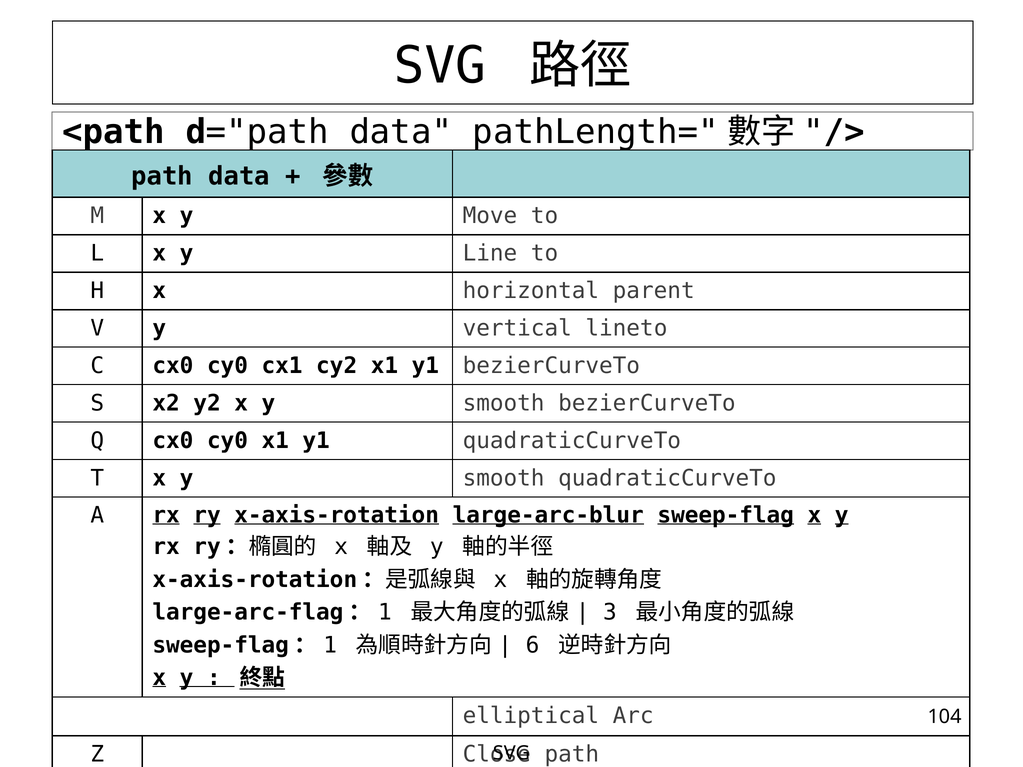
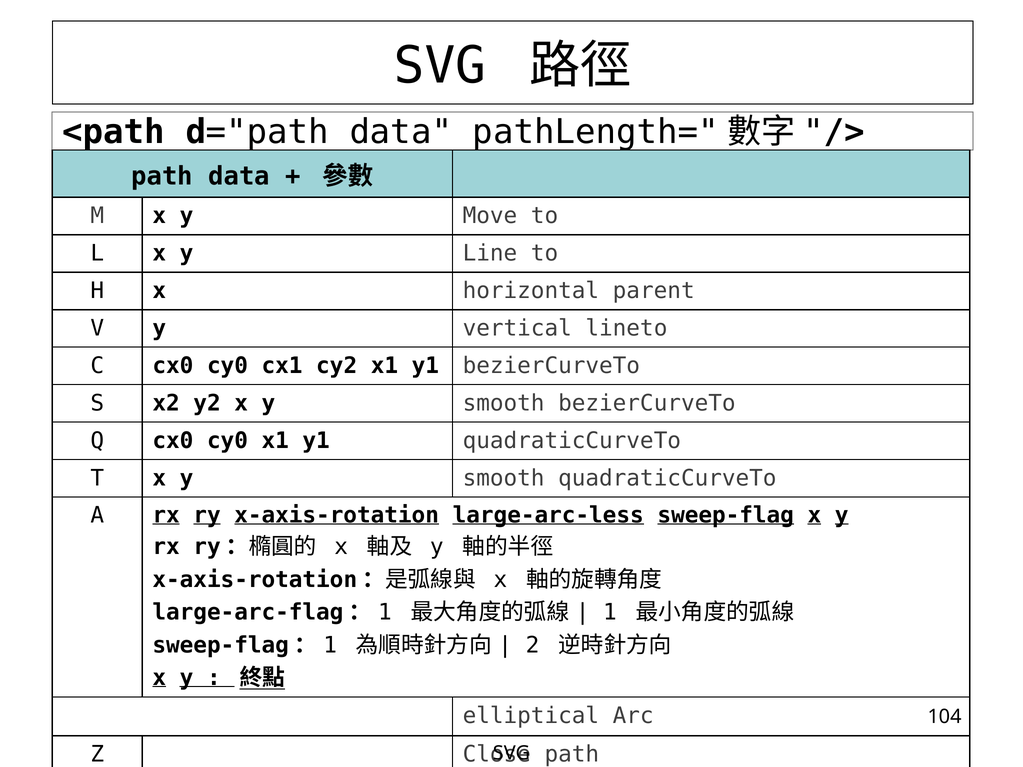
large-arc-blur: large-arc-blur -> large-arc-less (548, 516)
3: 3 -> 1 (610, 613)
6: 6 -> 2 (532, 645)
